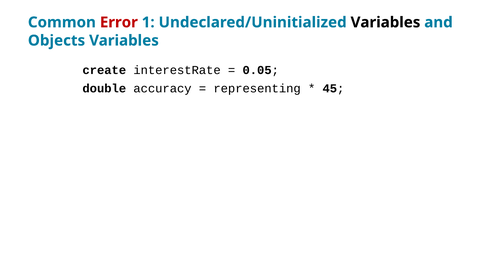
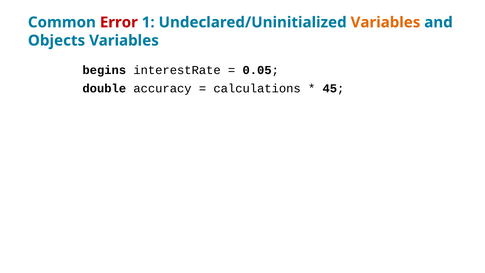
Variables colour: black -> orange (385, 22)
create: create -> begins (104, 70)
representing: representing -> calculations (257, 88)
